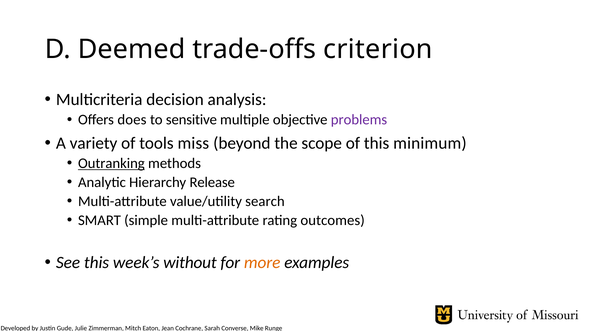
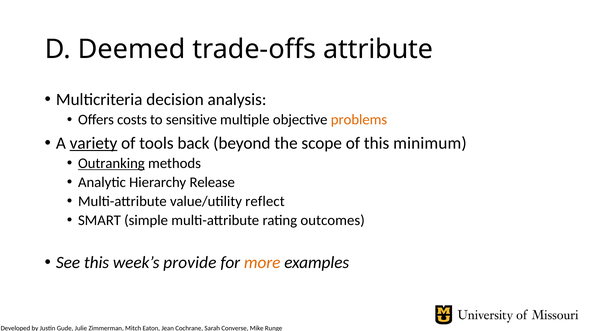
criterion: criterion -> attribute (378, 49)
does: does -> costs (132, 120)
problems colour: purple -> orange (359, 120)
variety underline: none -> present (94, 143)
miss: miss -> back (193, 143)
search: search -> reflect (265, 201)
without: without -> provide (190, 263)
